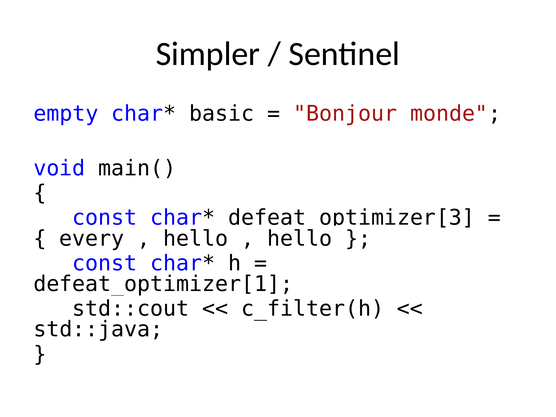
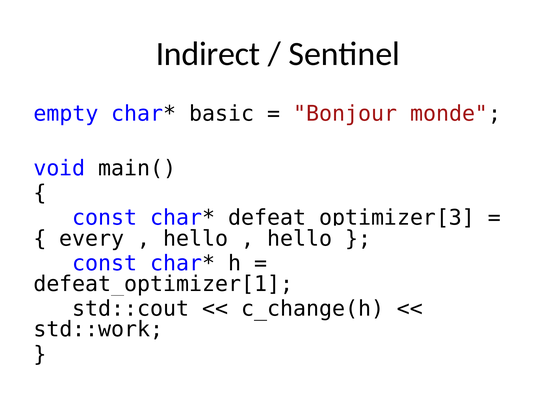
Simpler: Simpler -> Indirect (208, 54)
c_filter(h: c_filter(h -> c_change(h (313, 309)
std::java: std::java -> std::work (98, 330)
